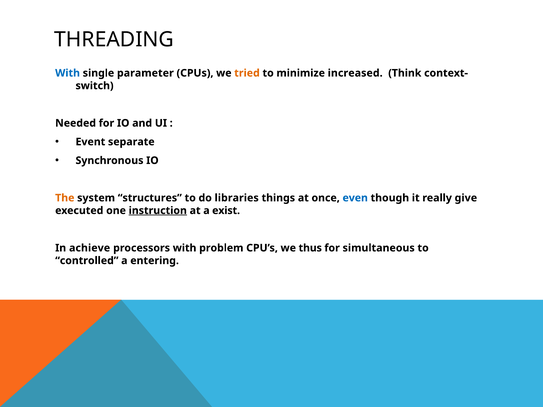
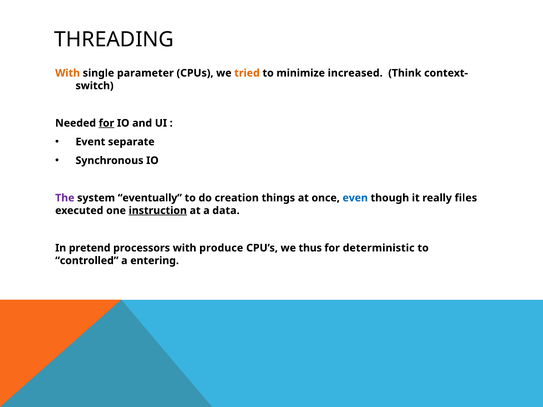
With colour: blue -> orange (68, 73)
for underline: none -> present (106, 123)
The colour: orange -> purple (65, 198)
structures: structures -> eventually (150, 198)
libraries: libraries -> creation (237, 198)
give: give -> files (466, 198)
exist: exist -> data (226, 211)
achieve: achieve -> pretend (90, 248)
problem: problem -> produce (221, 248)
simultaneous: simultaneous -> deterministic (379, 248)
